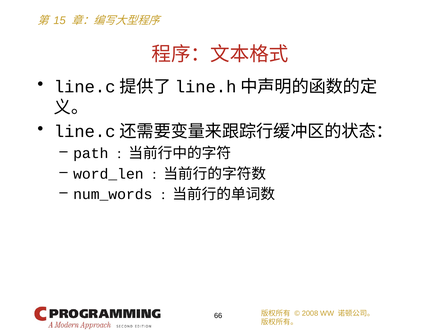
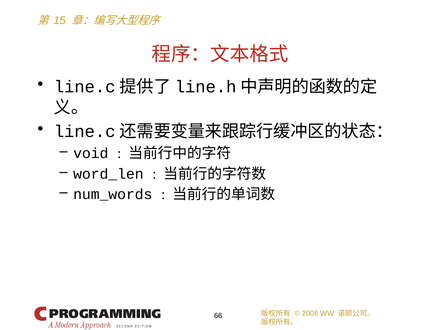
path: path -> void (91, 153)
